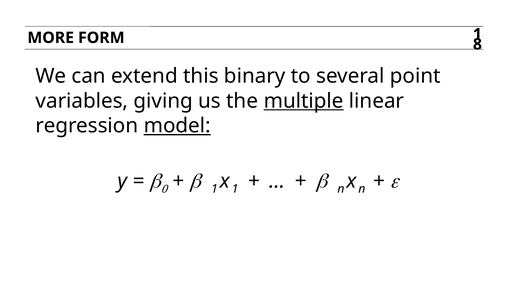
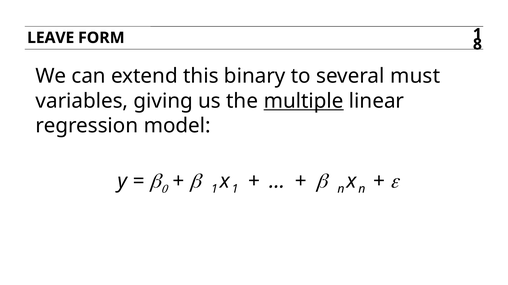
MORE: MORE -> LEAVE (51, 38)
point: point -> must (415, 76)
model underline: present -> none (177, 126)
